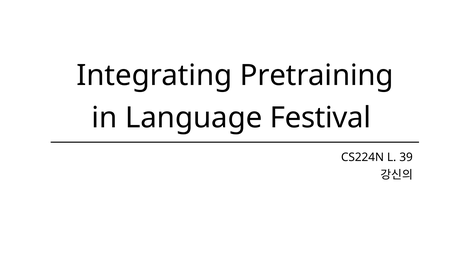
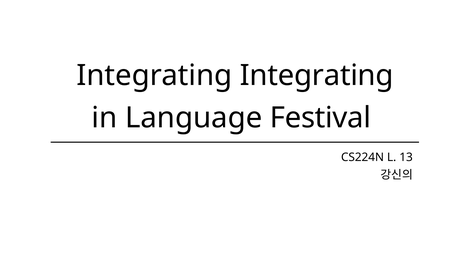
Integrating Pretraining: Pretraining -> Integrating (317, 76)
39: 39 -> 13 (406, 158)
